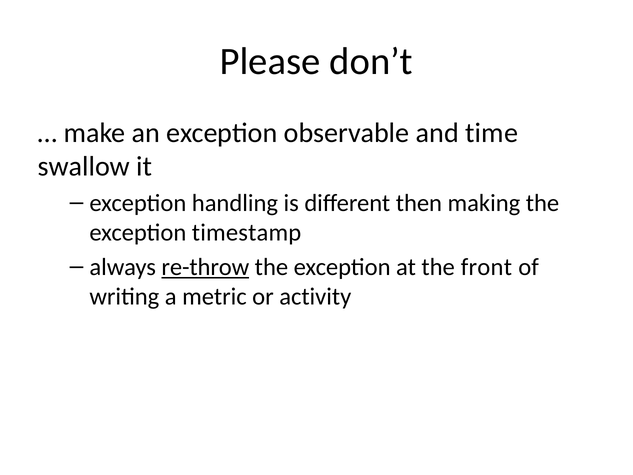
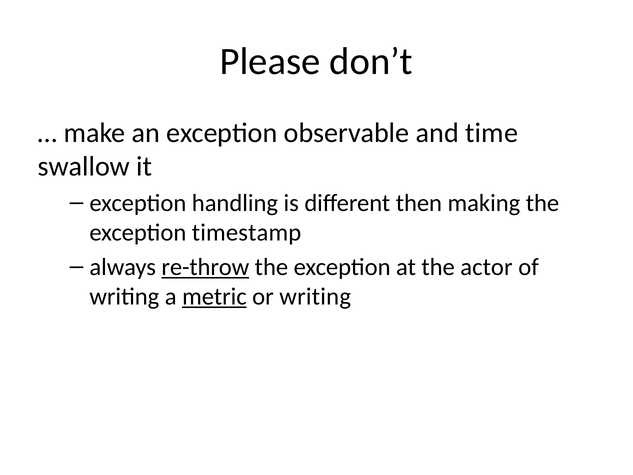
front: front -> actor (486, 267)
metric underline: none -> present (214, 297)
or activity: activity -> writing (315, 297)
